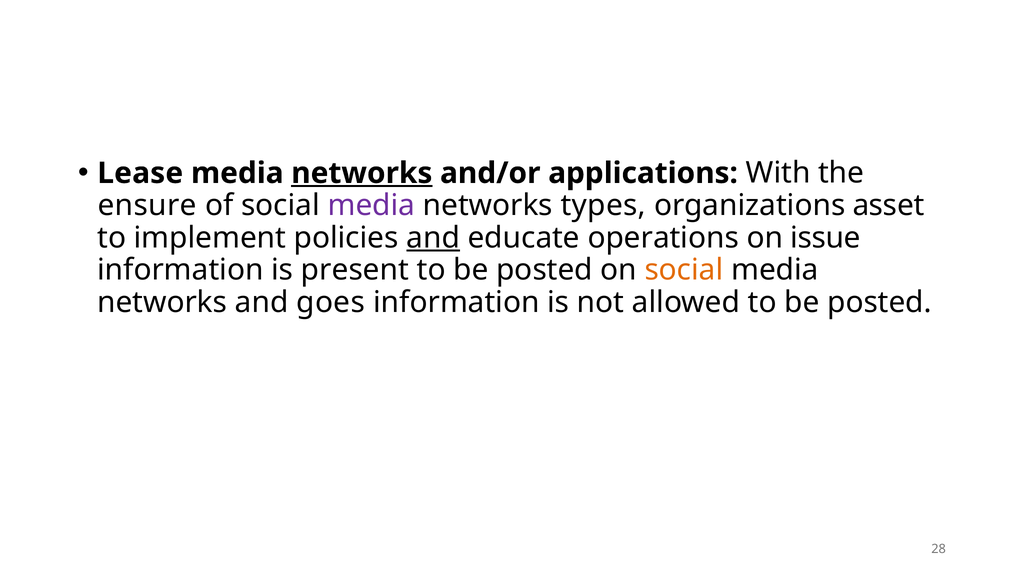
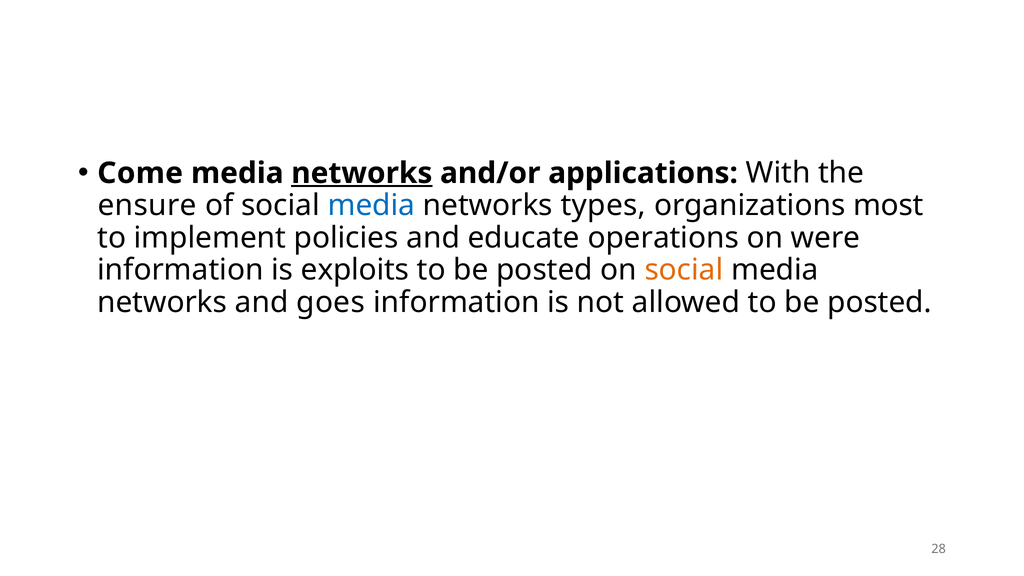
Lease: Lease -> Come (140, 173)
media colour: purple -> blue (371, 205)
asset: asset -> most (888, 205)
and underline: present -> none (433, 238)
issue: issue -> were (825, 238)
present: present -> exploits (355, 270)
